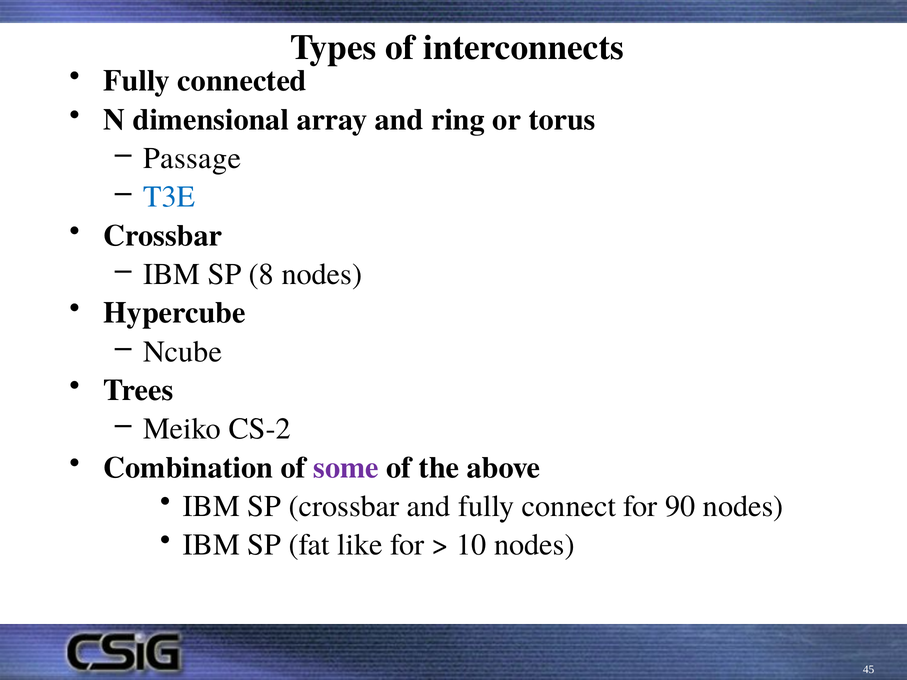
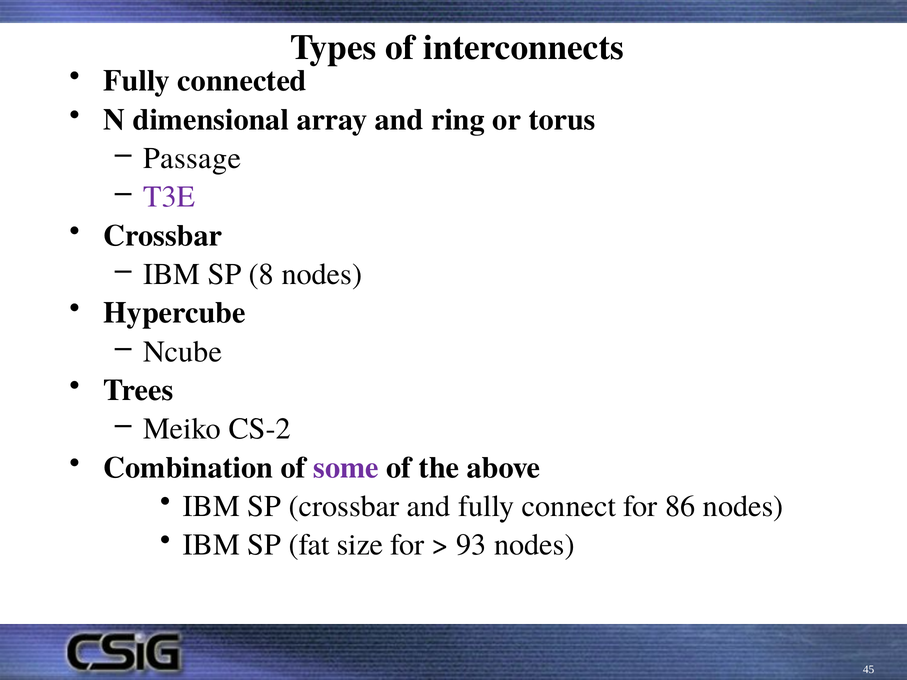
T3E colour: blue -> purple (169, 197)
90: 90 -> 86 (680, 506)
like: like -> size (360, 545)
10: 10 -> 93 (471, 545)
